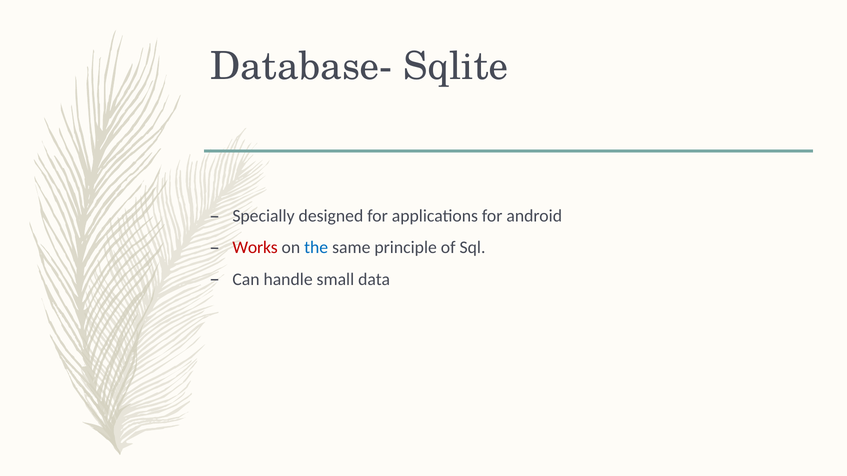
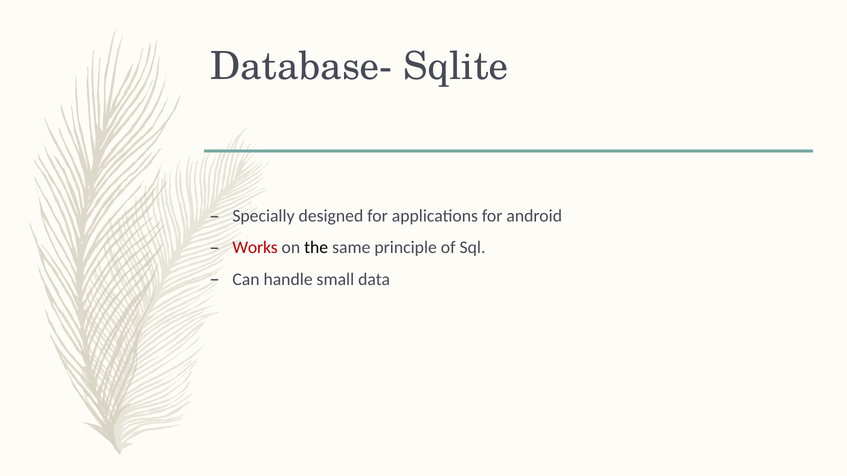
the colour: blue -> black (316, 248)
